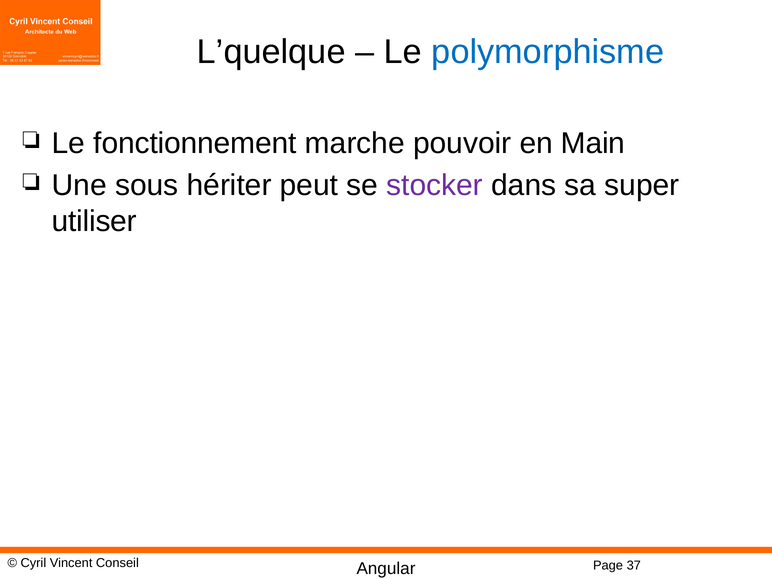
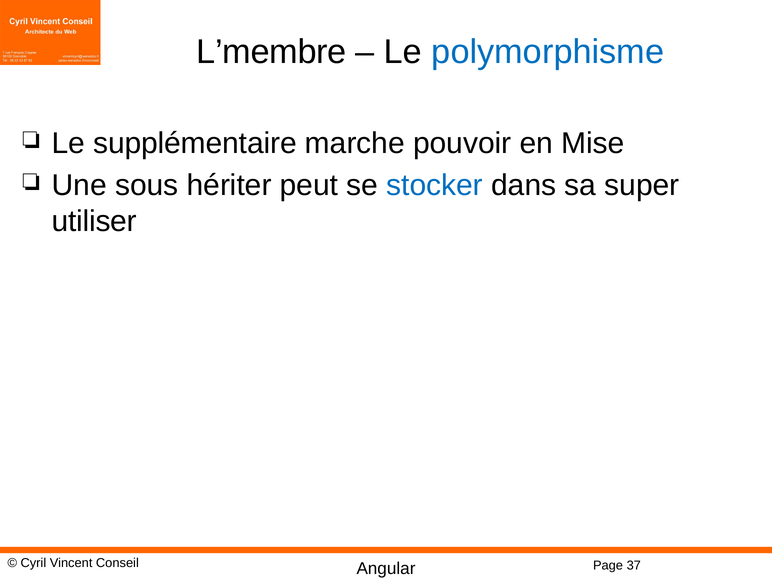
L’quelque: L’quelque -> L’membre (271, 52)
fonctionnement: fonctionnement -> supplémentaire (195, 143)
Main: Main -> Mise (593, 143)
stocker colour: purple -> blue (435, 185)
